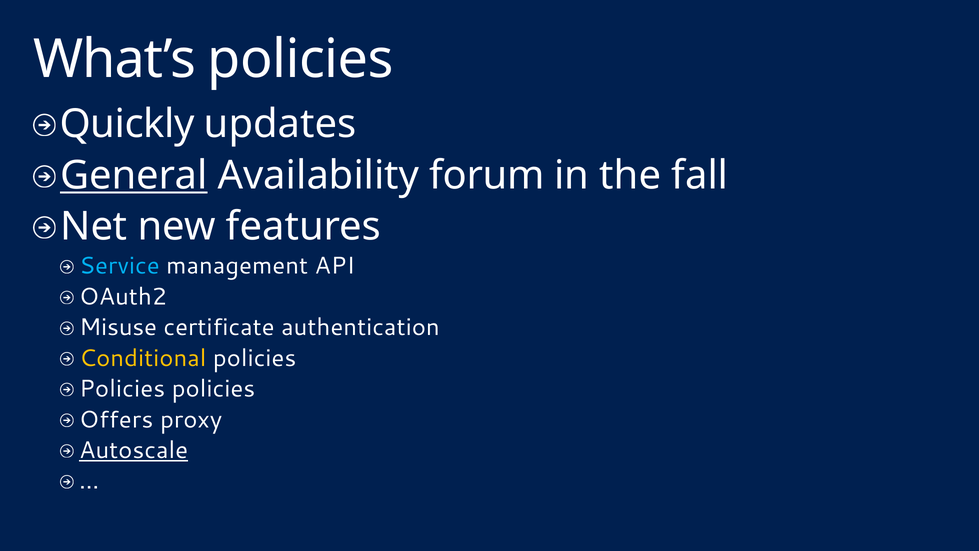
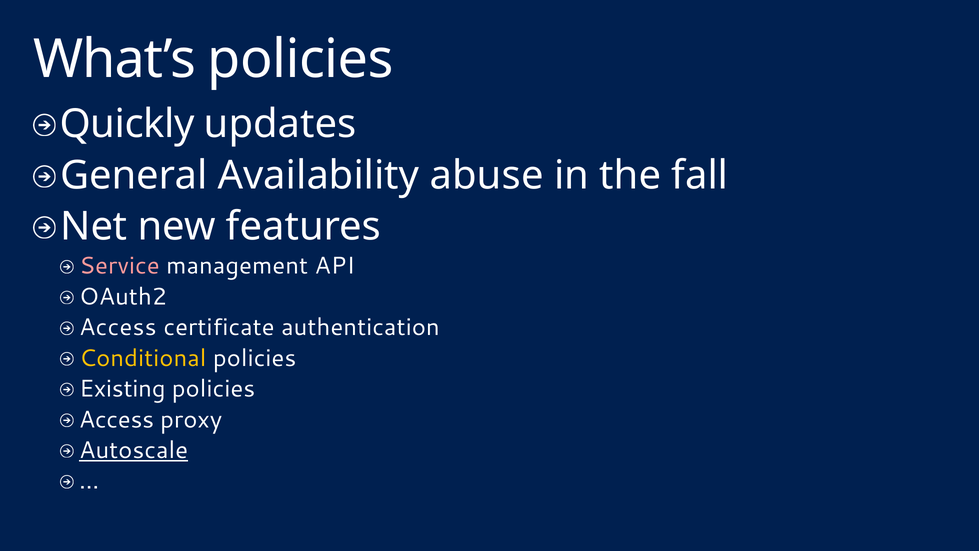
General underline: present -> none (134, 175)
forum: forum -> abuse (487, 175)
Service colour: light blue -> pink (119, 266)
Misuse: Misuse -> Access (118, 327)
Policies: Policies -> Existing (122, 389)
Offers: Offers -> Access (117, 419)
